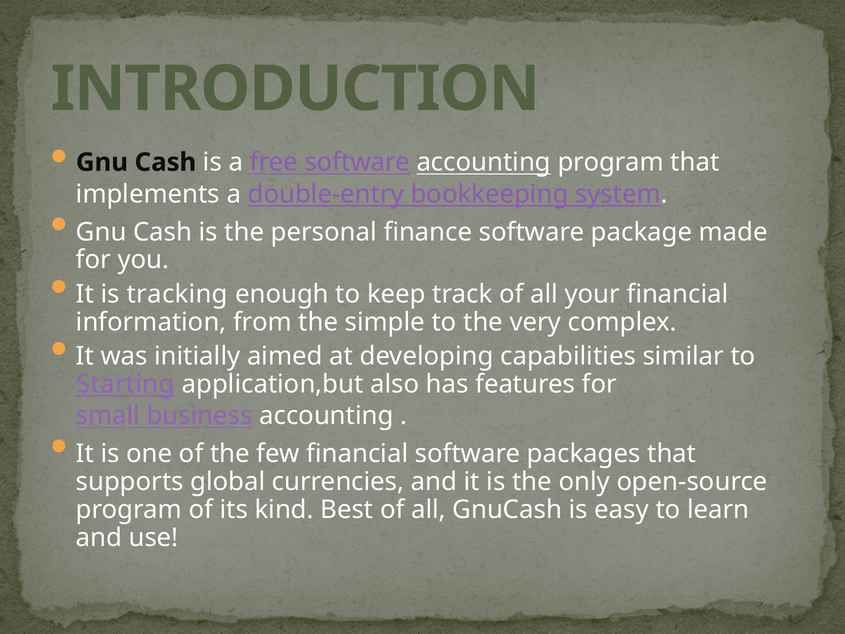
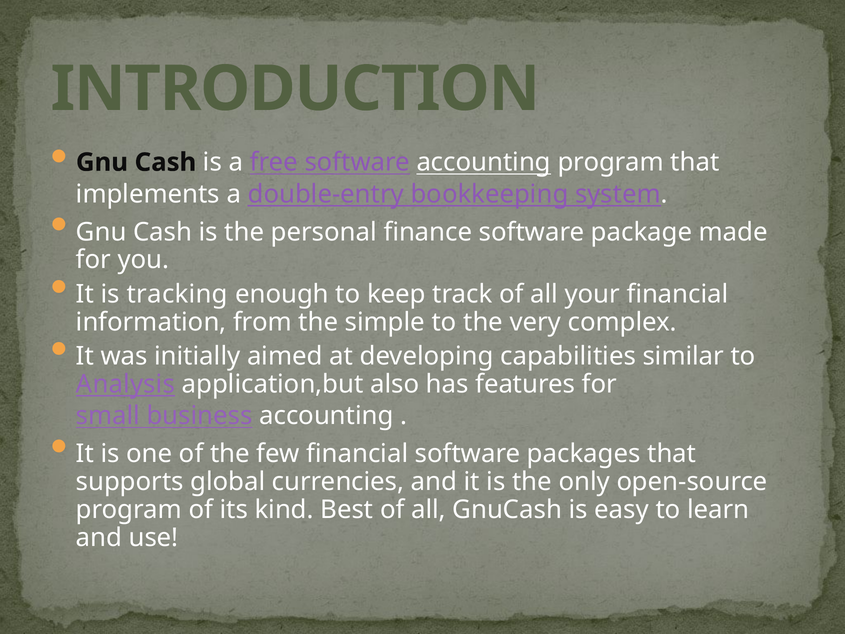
Starting: Starting -> Analysis (125, 384)
